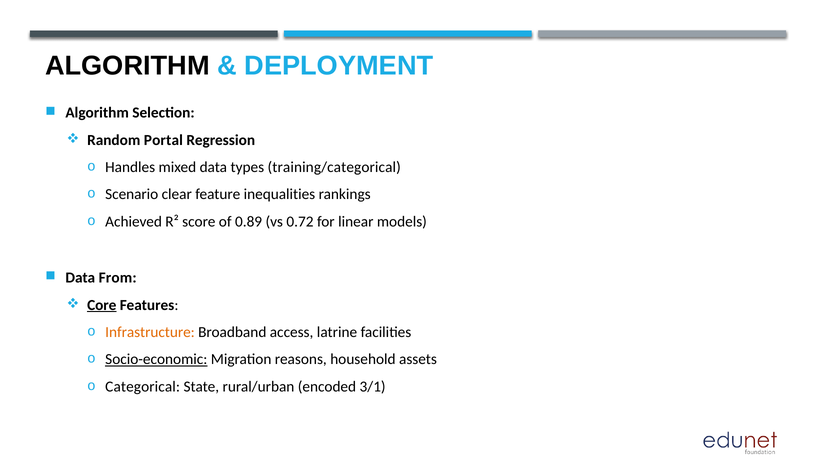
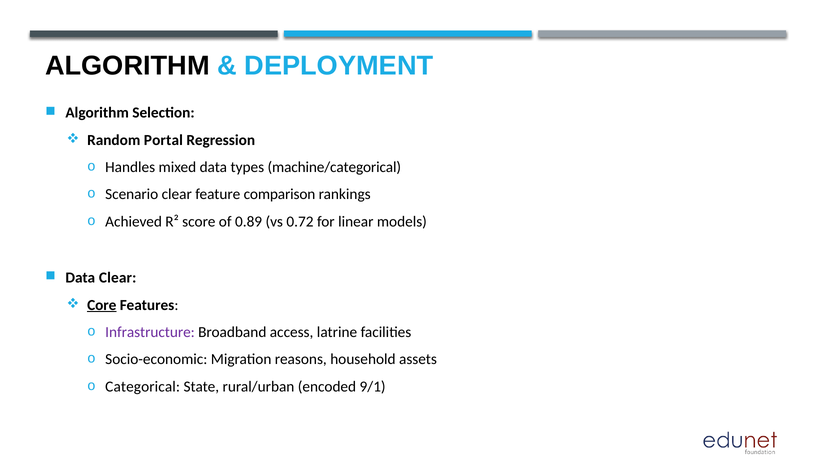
training/categorical: training/categorical -> machine/categorical (334, 167)
inequalities: inequalities -> comparison (280, 194)
Data From: From -> Clear (118, 278)
Infrastructure colour: orange -> purple (150, 332)
Socio-economic underline: present -> none (156, 359)
3/1: 3/1 -> 9/1 (373, 387)
